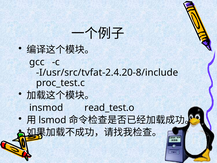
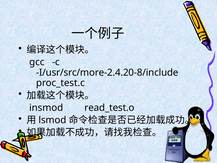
I/usr/src/tvfat-2.4.20-8/include: I/usr/src/tvfat-2.4.20-8/include -> I/usr/src/more-2.4.20-8/include (107, 72)
